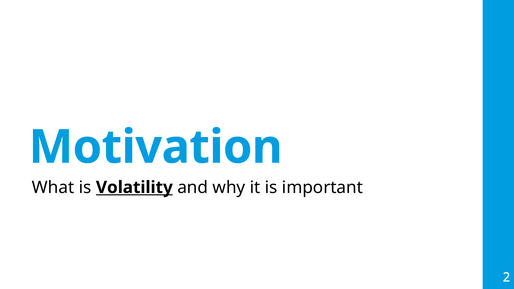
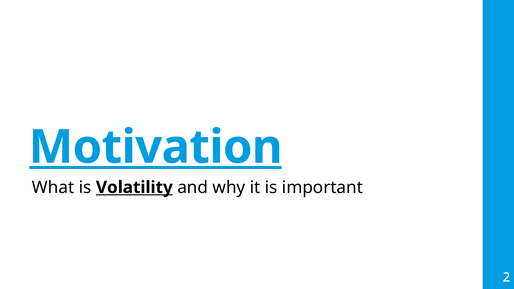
Motivation underline: none -> present (156, 147)
